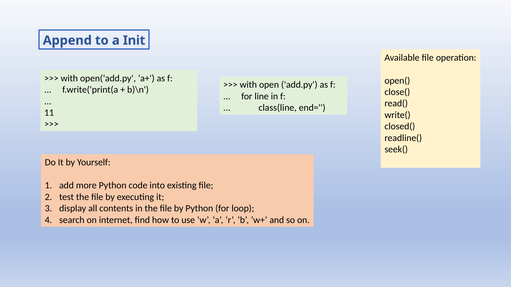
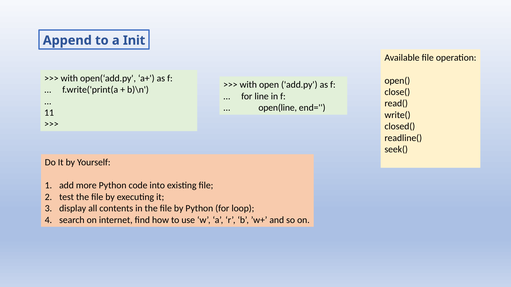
class(line: class(line -> open(line (278, 108)
